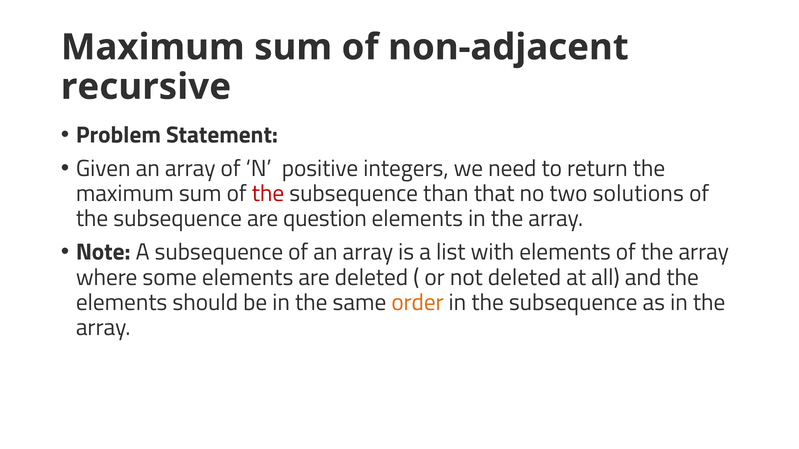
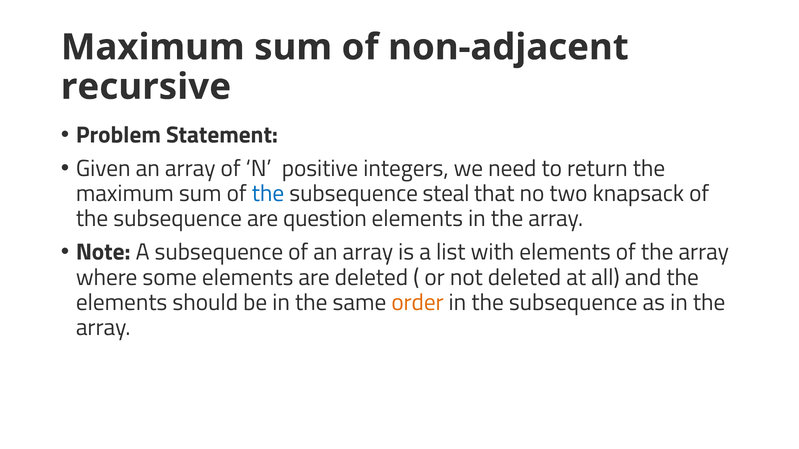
the colour: red -> blue (268, 194)
than: than -> steal (446, 194)
solutions: solutions -> knapsack (638, 194)
